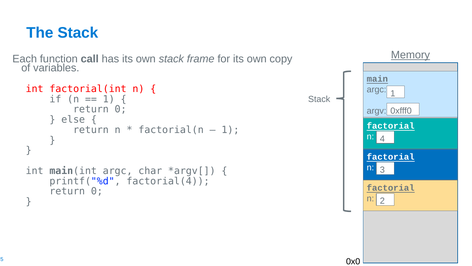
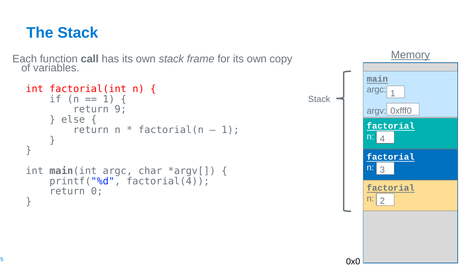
0: 0 -> 9 (121, 109)
